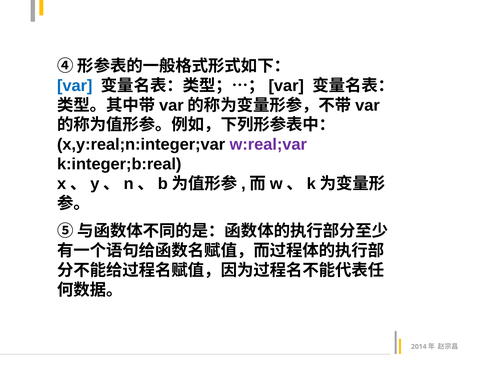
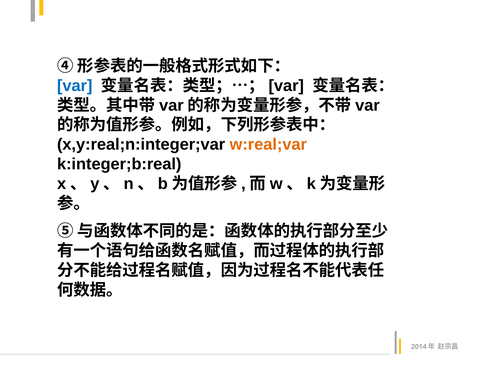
w:real;var colour: purple -> orange (268, 145)
